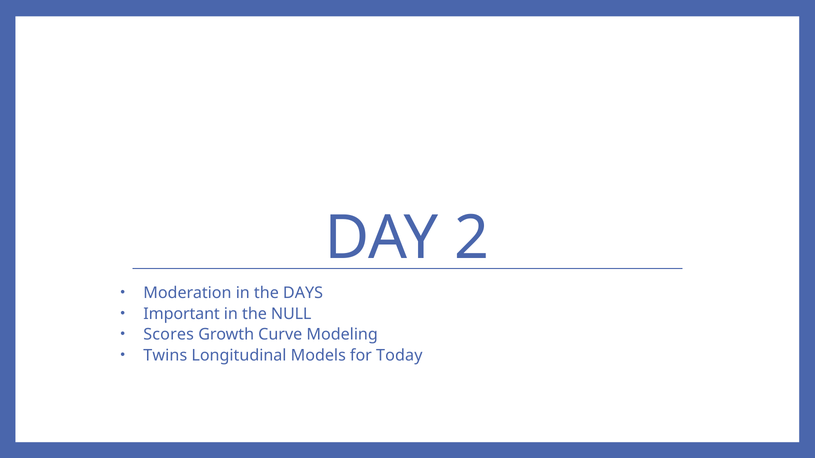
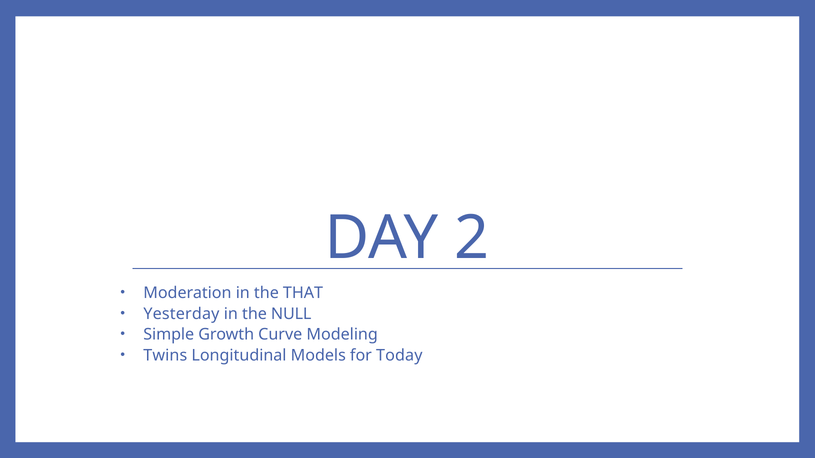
DAYS: DAYS -> THAT (303, 293)
Important: Important -> Yesterday (181, 314)
Scores: Scores -> Simple (169, 335)
